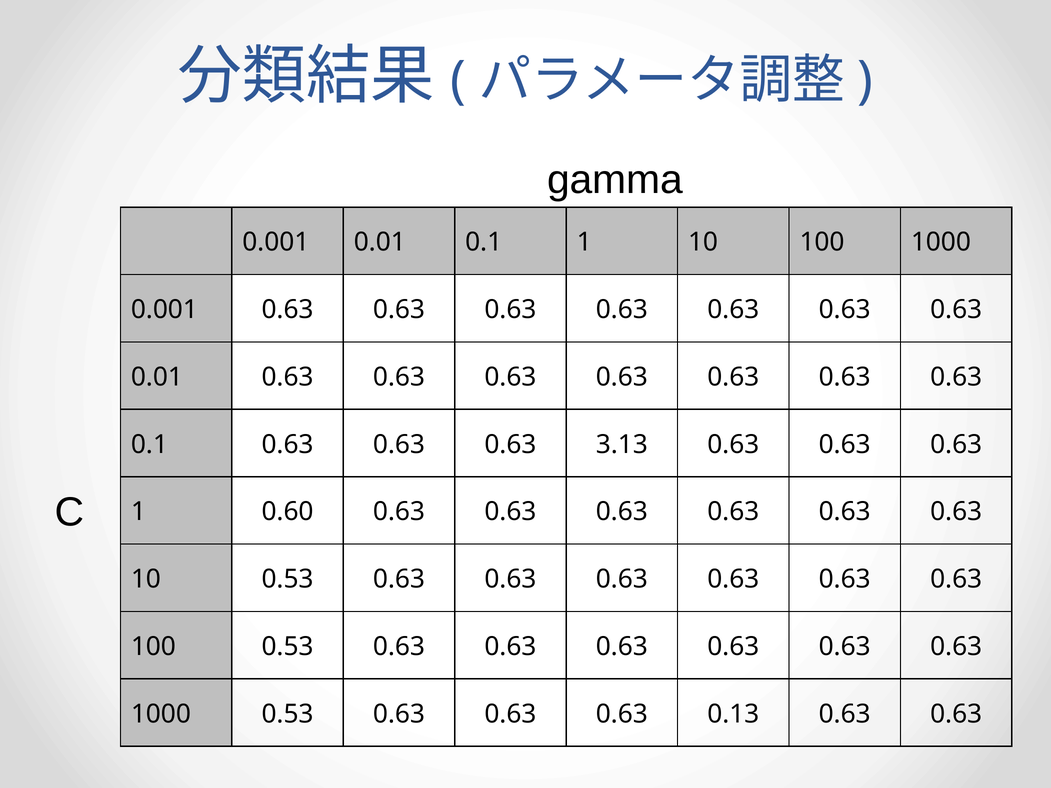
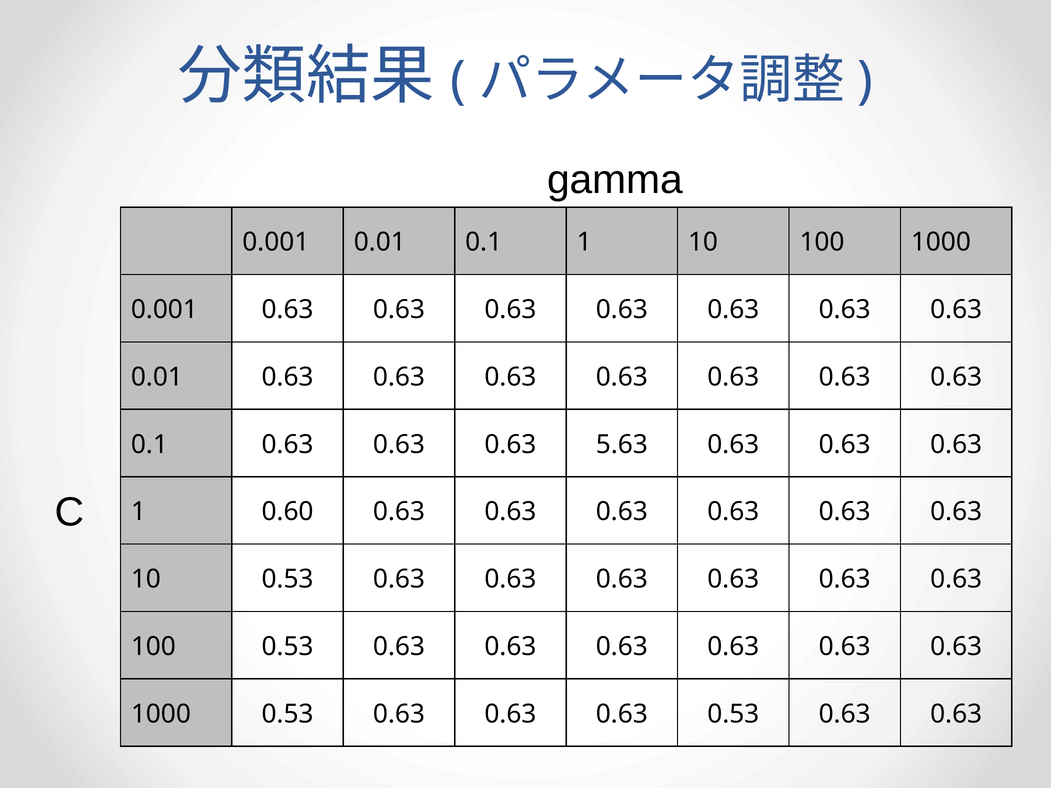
3.13: 3.13 -> 5.63 (622, 445)
0.63 0.13: 0.13 -> 0.53 (733, 714)
